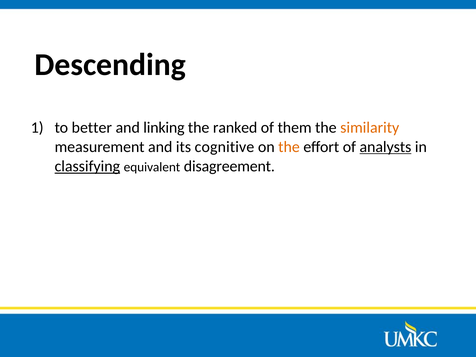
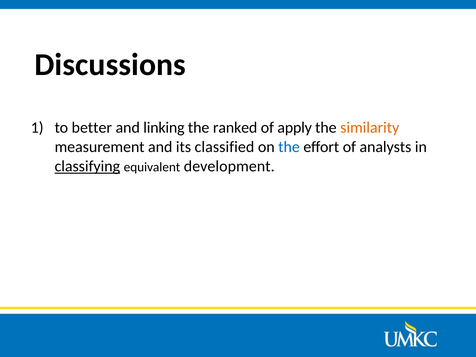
Descending: Descending -> Discussions (110, 65)
them: them -> apply (295, 127)
cognitive: cognitive -> classified (224, 147)
the colour: orange -> blue (289, 147)
analysts underline: present -> none (385, 147)
disagreement: disagreement -> development (229, 166)
